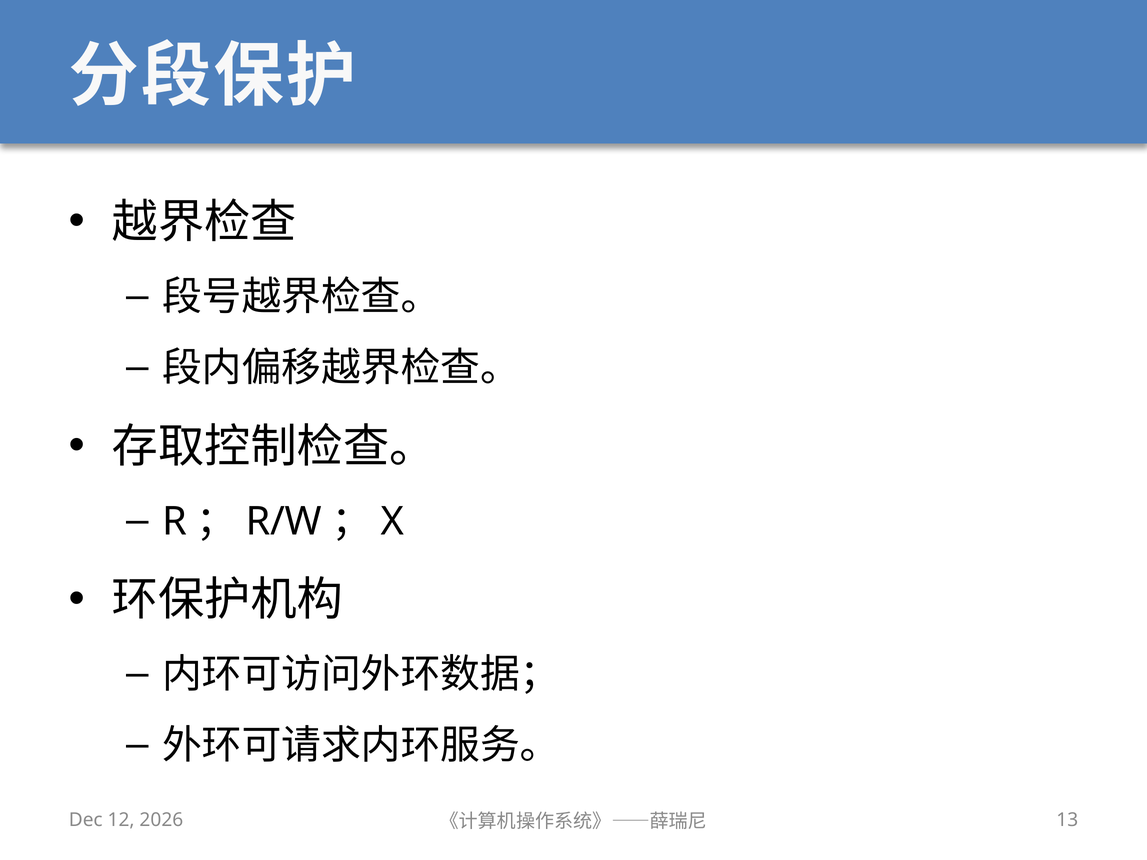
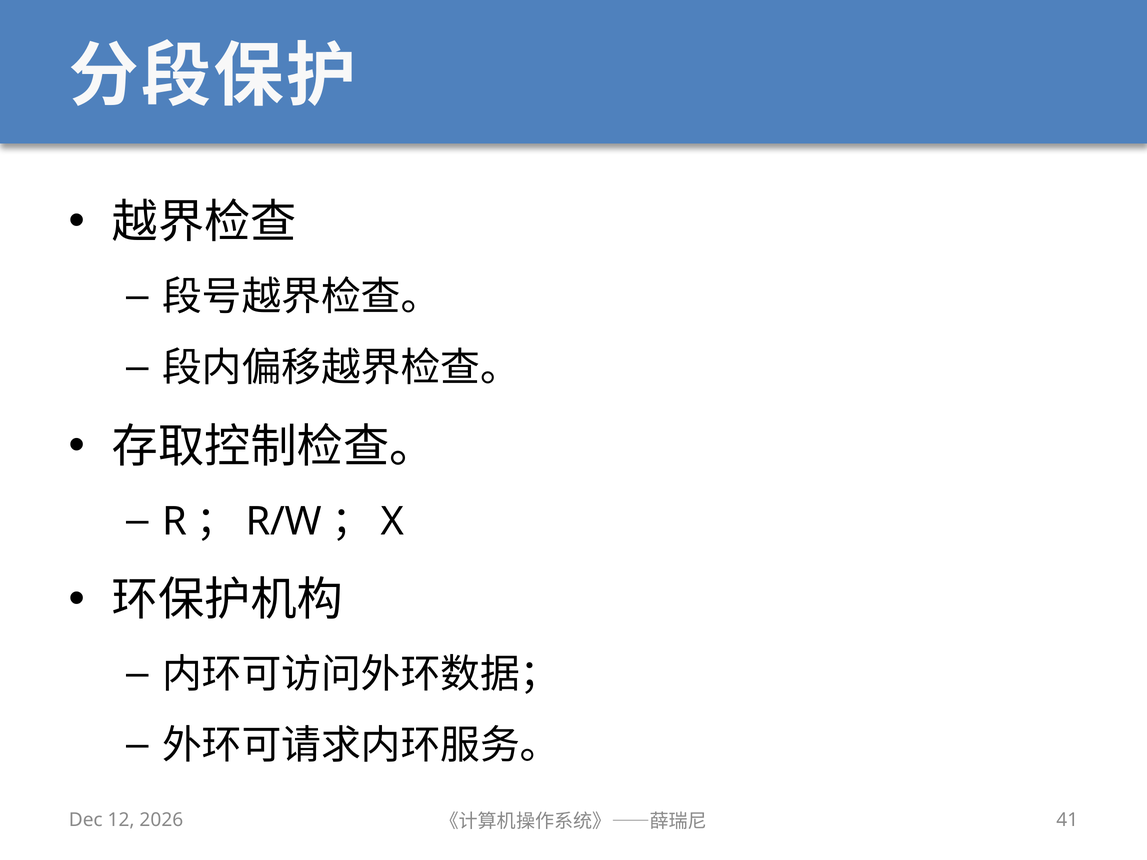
13: 13 -> 41 (1067, 820)
